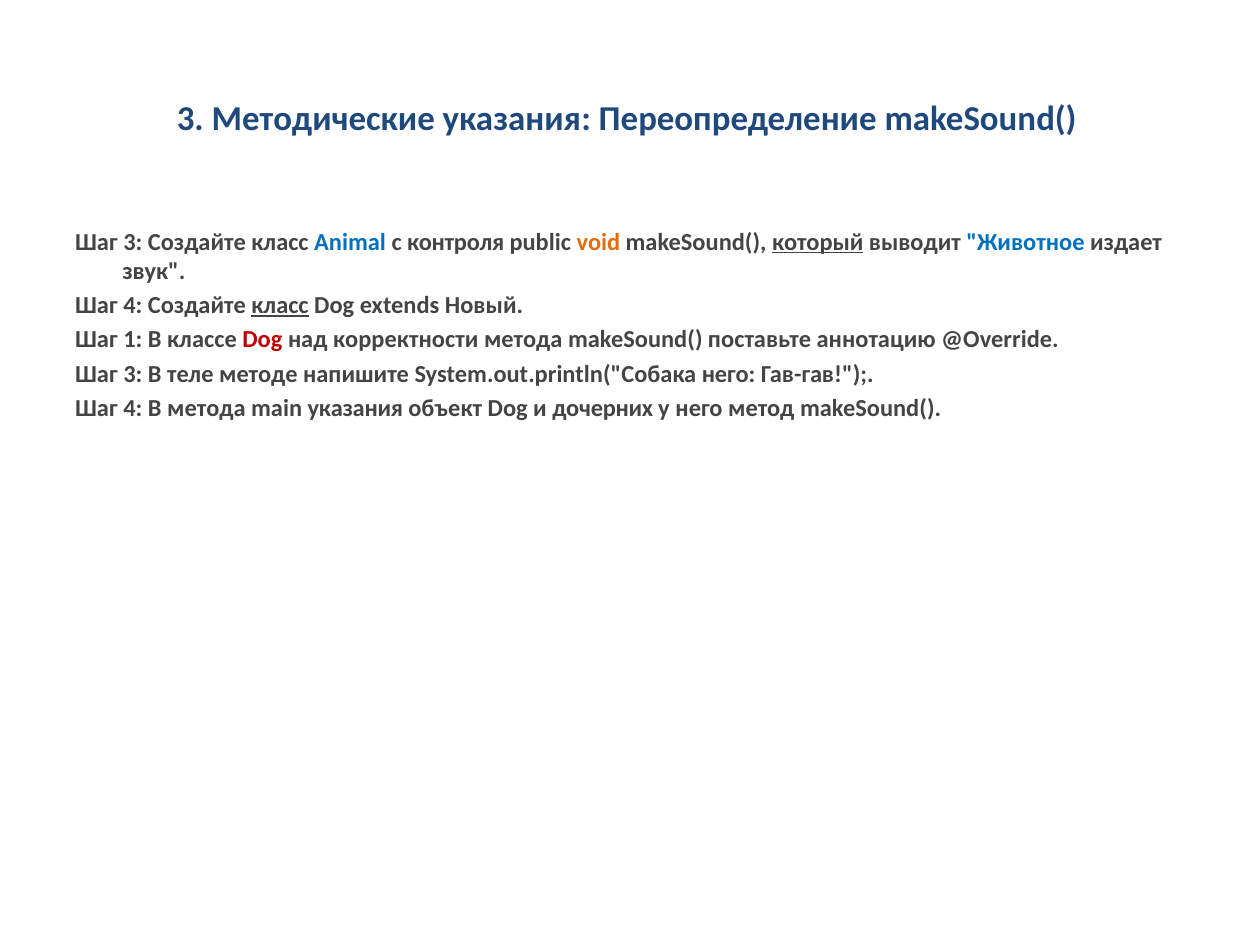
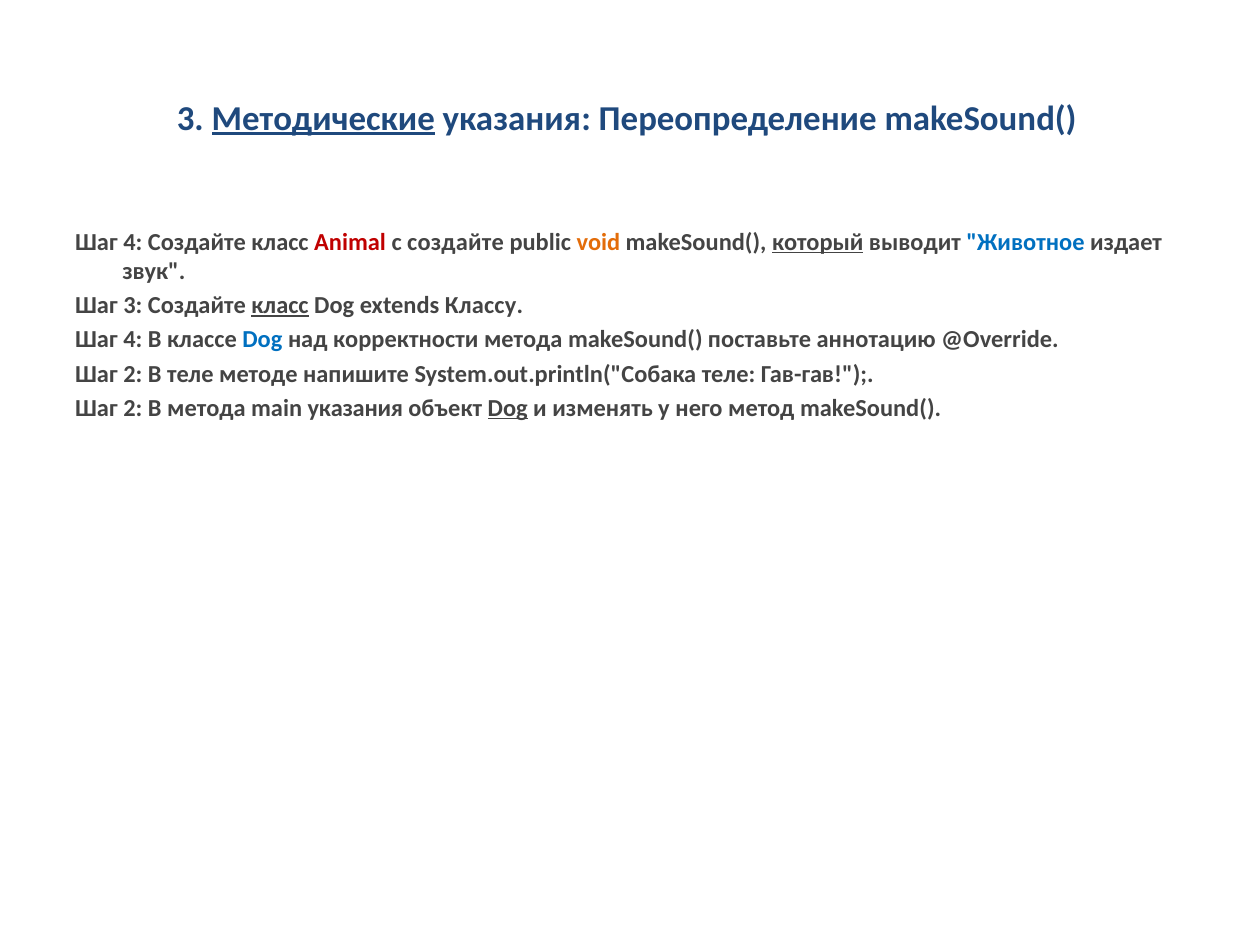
Методические underline: none -> present (323, 118)
3: 3 -> 4 (133, 242)
Animal colour: blue -> red (350, 242)
с контроля: контроля -> создайте (455, 242)
4: 4 -> 3 (133, 306)
Новый: Новый -> Классу (484, 306)
1: 1 -> 4 (133, 340)
Dog colour: red -> blue (262, 340)
3: 3 -> 2 (133, 374)
System.out.println("Собака него: него -> теле (729, 374)
4: 4 -> 2 (133, 408)
Dog underline: none -> present (508, 408)
дочерних: дочерних -> изменять (603, 408)
